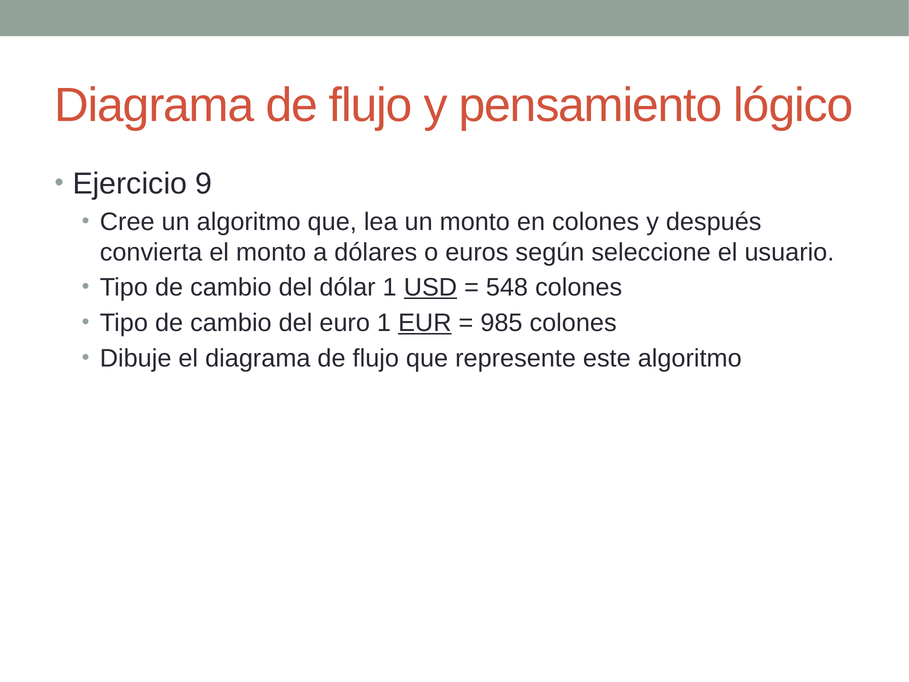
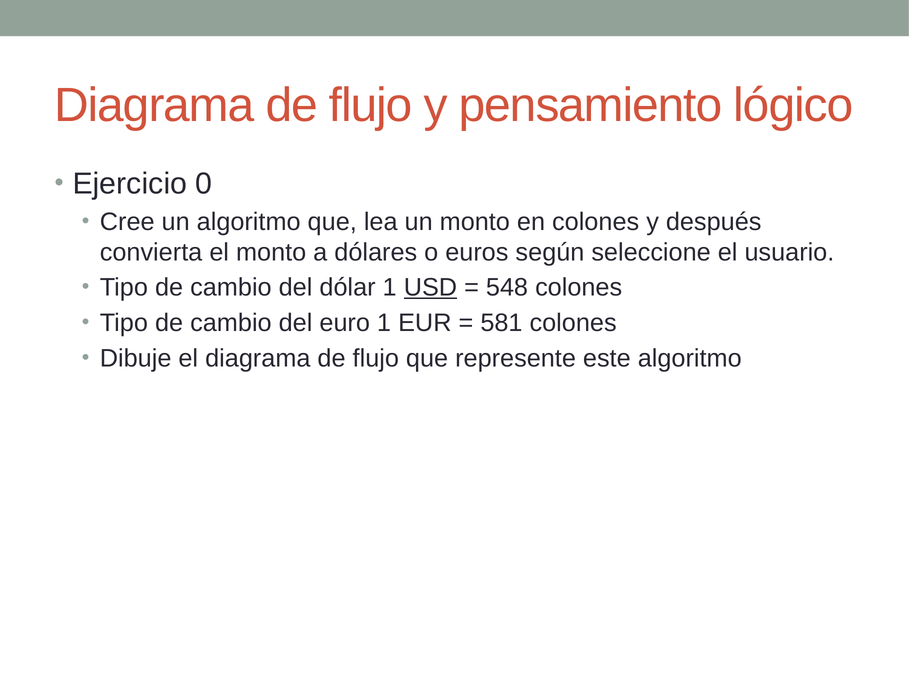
9: 9 -> 0 (204, 184)
EUR underline: present -> none (425, 323)
985: 985 -> 581 (501, 323)
